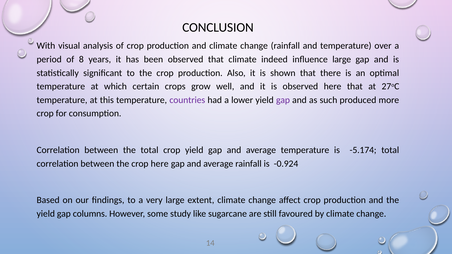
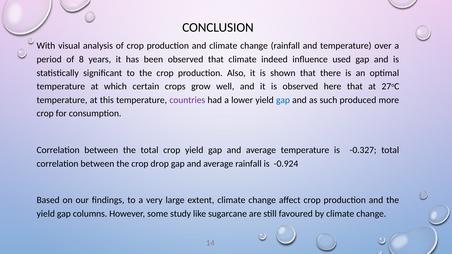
influence large: large -> used (342, 59)
gap colour: purple -> blue (283, 100)
-5.174: -5.174 -> -0.327 (363, 150)
crop here: here -> drop (160, 164)
